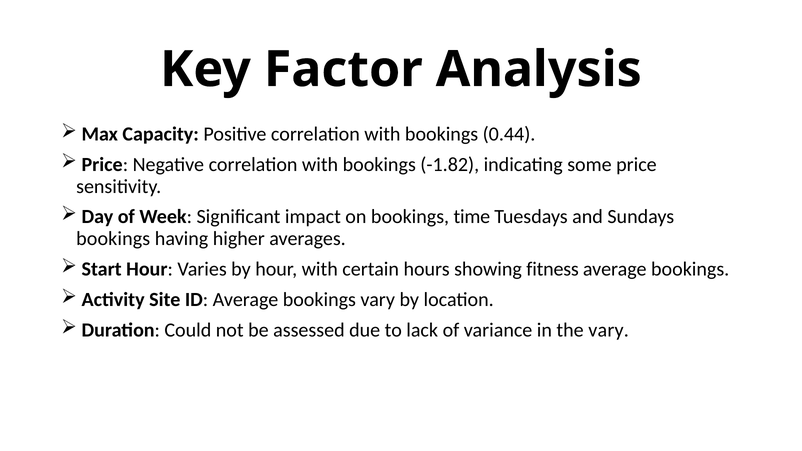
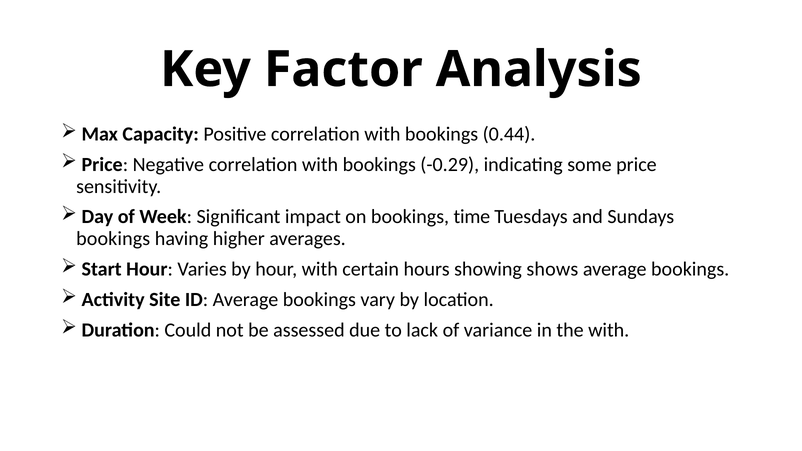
-1.82: -1.82 -> -0.29 (450, 164)
fitness: fitness -> shows (552, 269)
the vary: vary -> with (609, 330)
